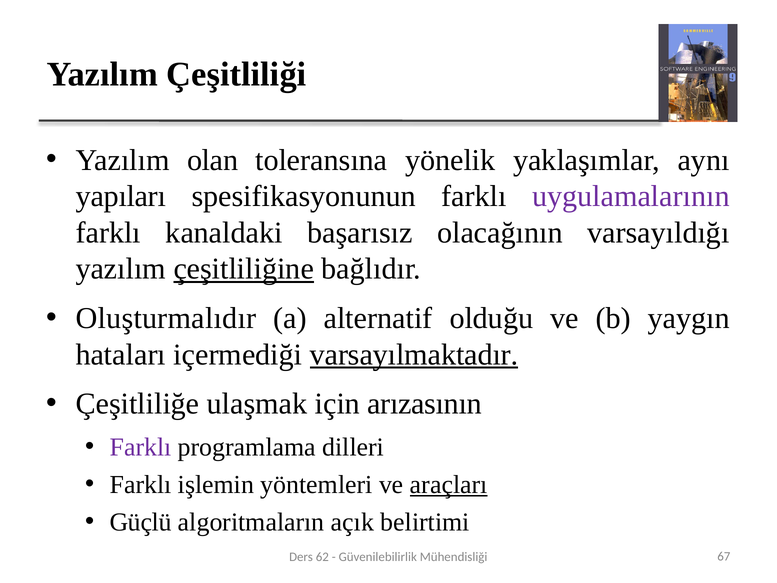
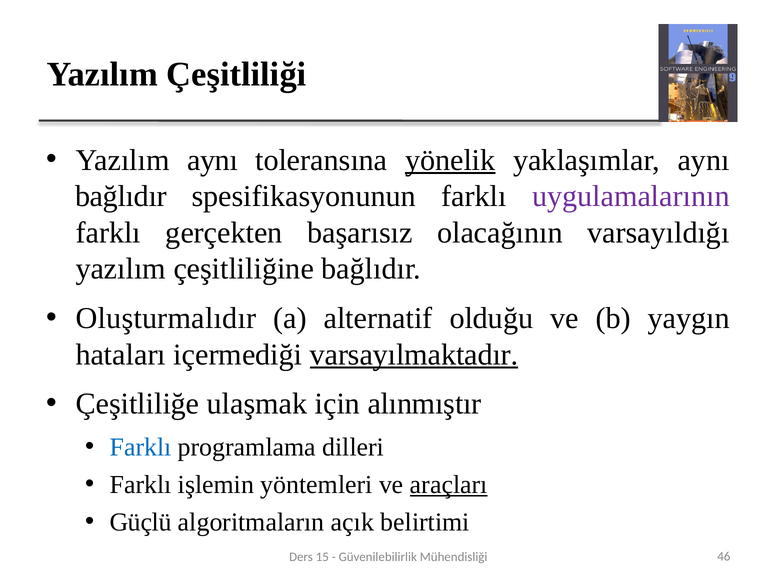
Yazılım olan: olan -> aynı (213, 160)
yönelik underline: none -> present (450, 160)
yapıları: yapıları -> bağlıdır (121, 196)
kanaldaki: kanaldaki -> gerçekten (224, 233)
çeşitliliğine underline: present -> none (244, 269)
arızasının: arızasının -> alınmıştır (424, 404)
Farklı colour: purple -> blue (141, 447)
62: 62 -> 15 (322, 557)
67: 67 -> 46 (724, 556)
